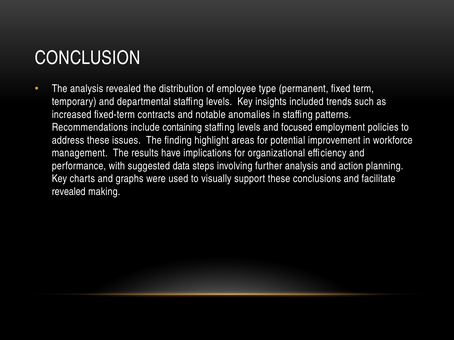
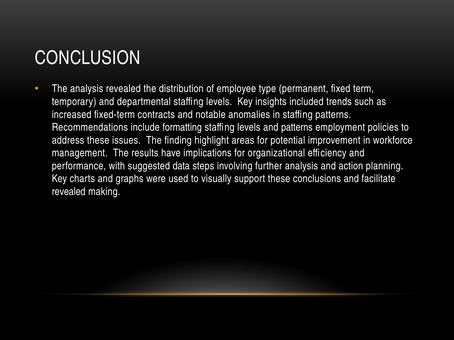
containing: containing -> formatting (182, 128)
and focused: focused -> patterns (297, 128)
